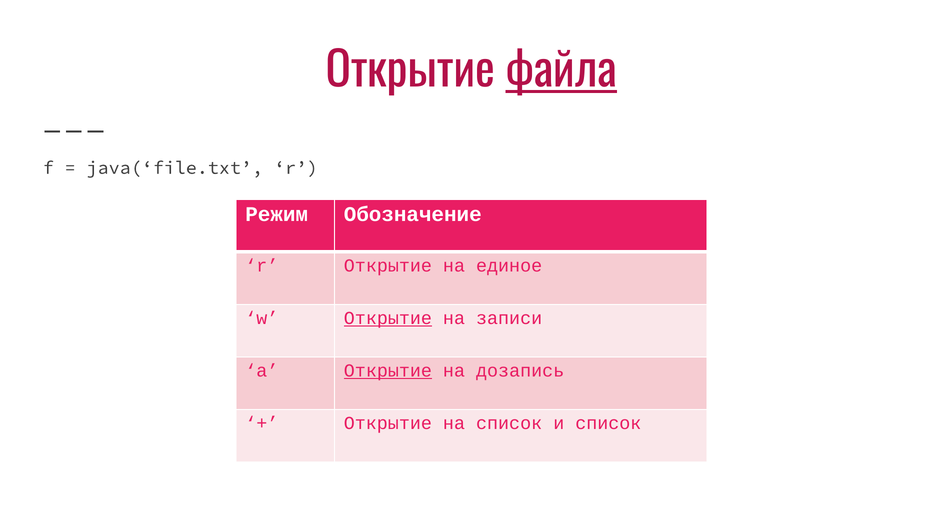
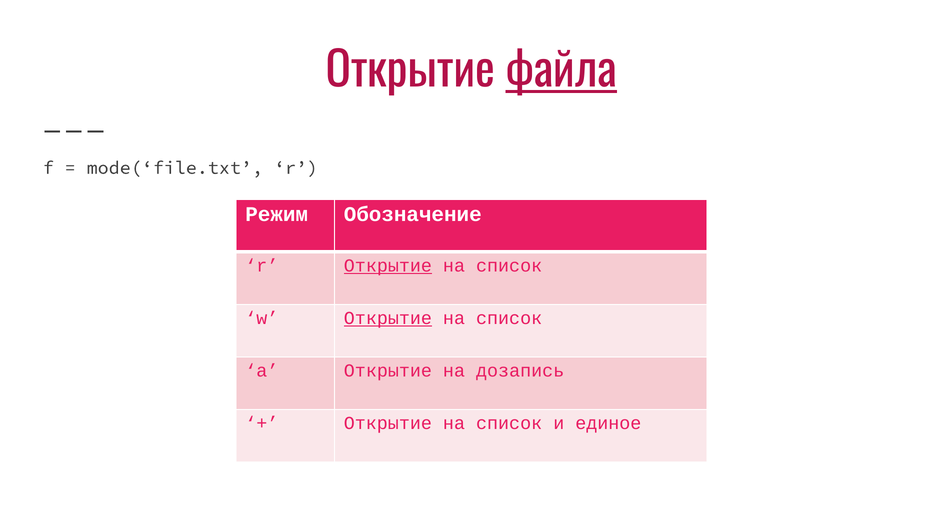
java(‘file.txt: java(‘file.txt -> mode(‘file.txt (175, 168)
Открытие underline: none -> present (388, 266)
единое: единое -> список (509, 266)
записи: записи -> список (509, 319)
Открытие underline: present -> none (388, 371)
и список: список -> единое (608, 424)
